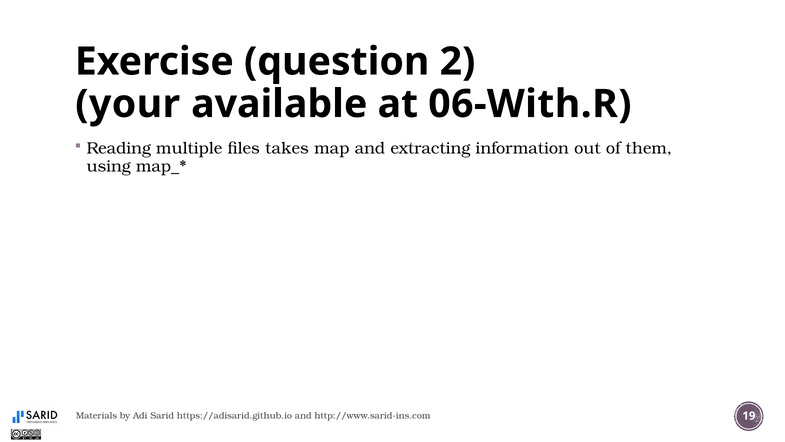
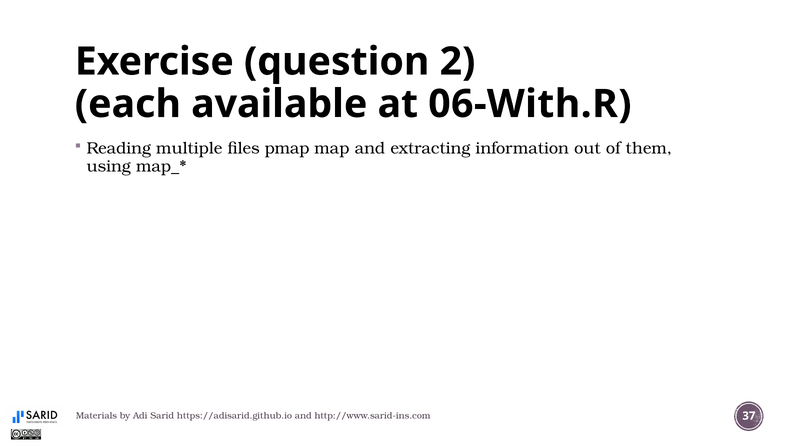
your: your -> each (128, 104)
takes: takes -> pmap (287, 148)
19: 19 -> 37 (749, 415)
